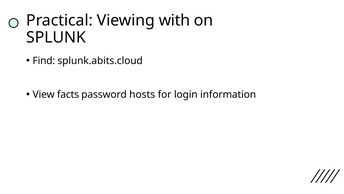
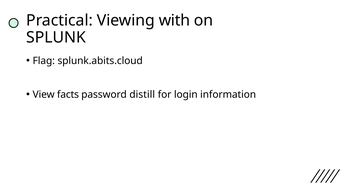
Find: Find -> Flag (44, 61)
hosts: hosts -> distill (142, 94)
